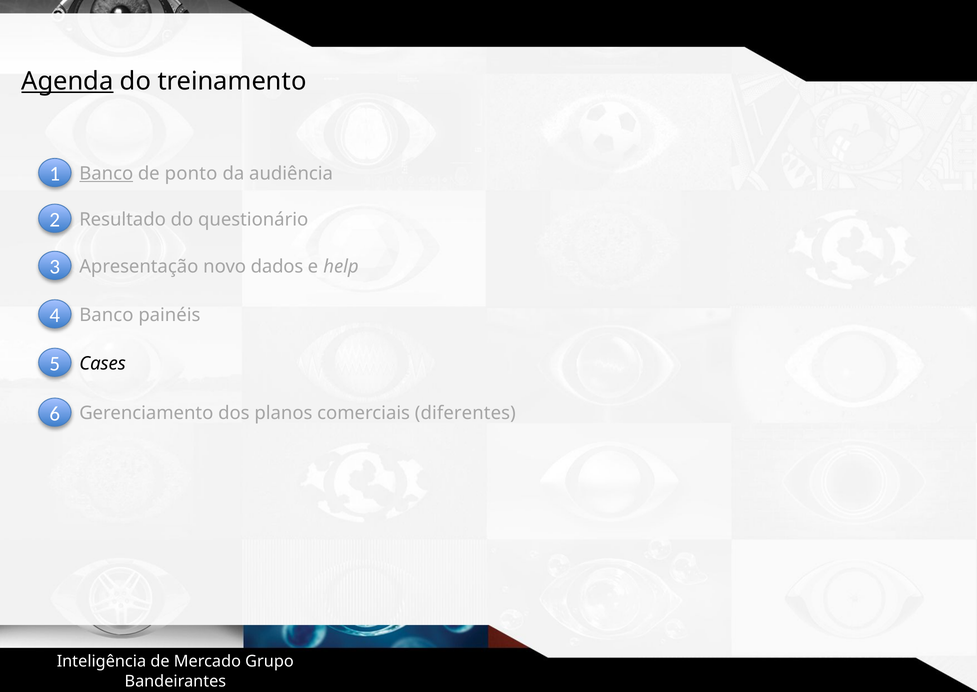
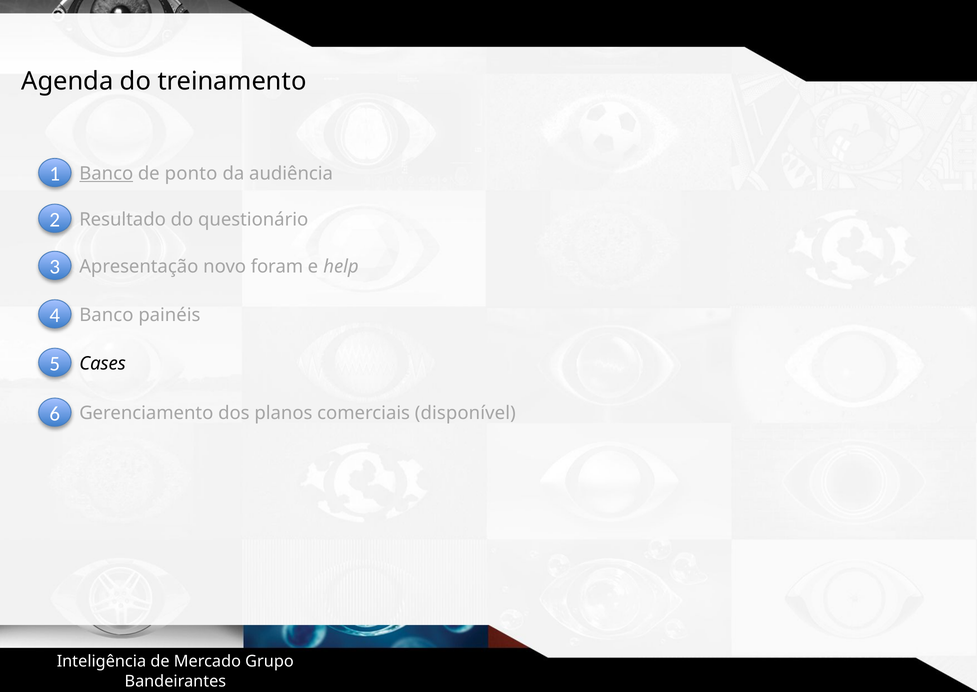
Agenda underline: present -> none (67, 81)
dados: dados -> foram (277, 266)
diferentes: diferentes -> disponível (465, 413)
